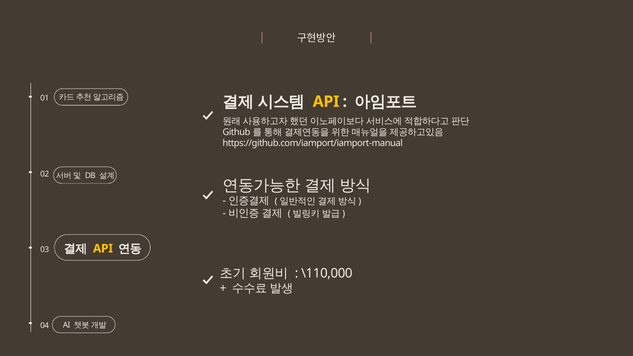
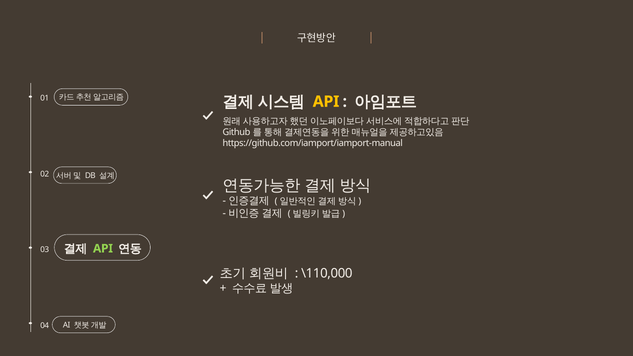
API colour: yellow -> light green (103, 249)
